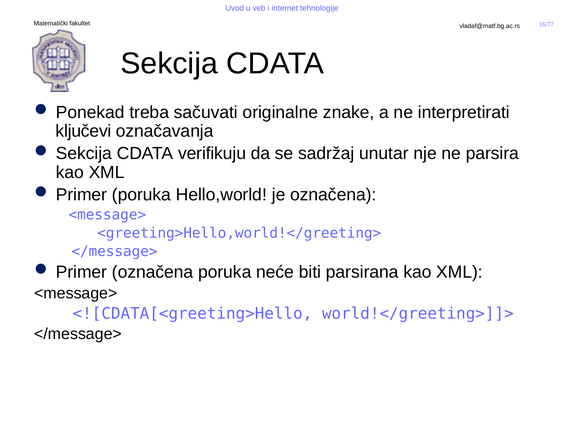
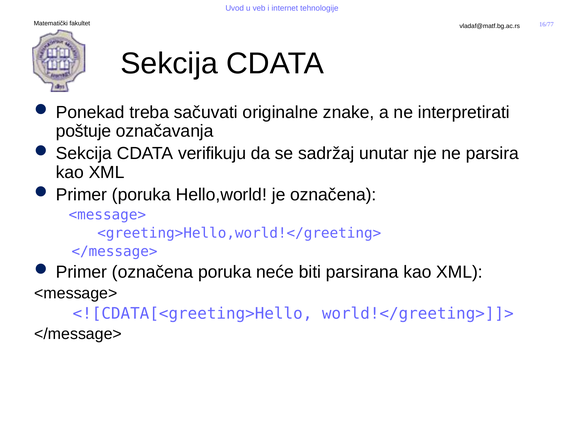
ključevi: ključevi -> poštuje (83, 131)
